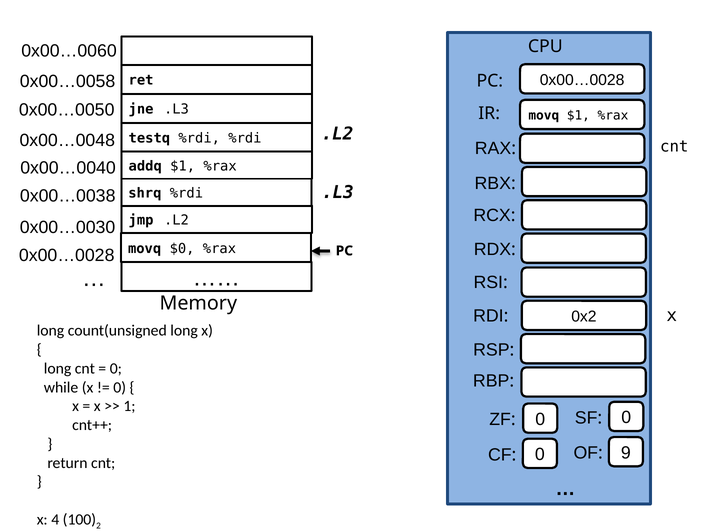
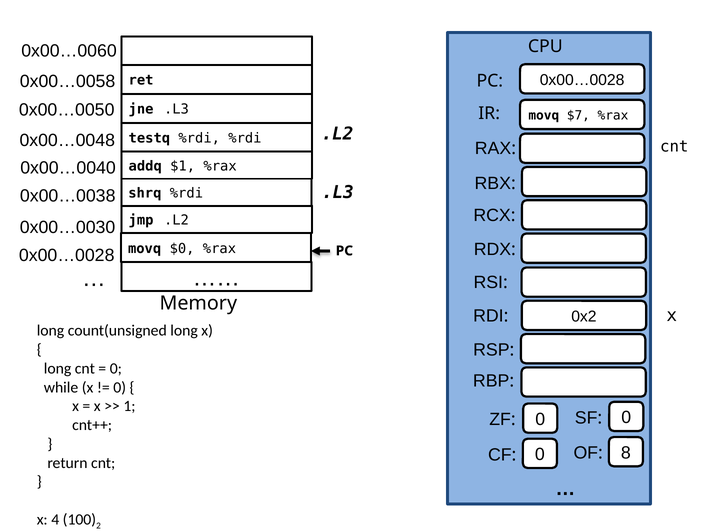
movq $1: $1 -> $7 (578, 115)
9: 9 -> 8 (626, 454)
